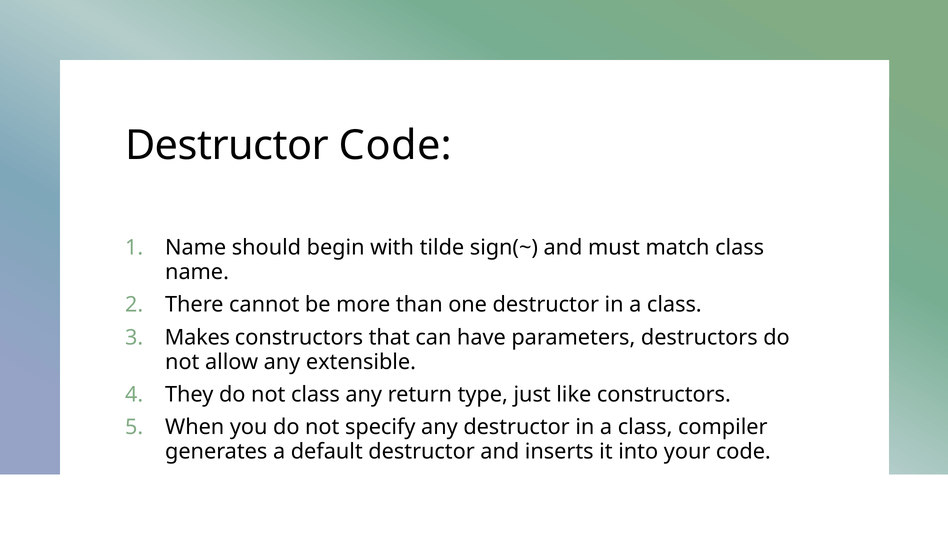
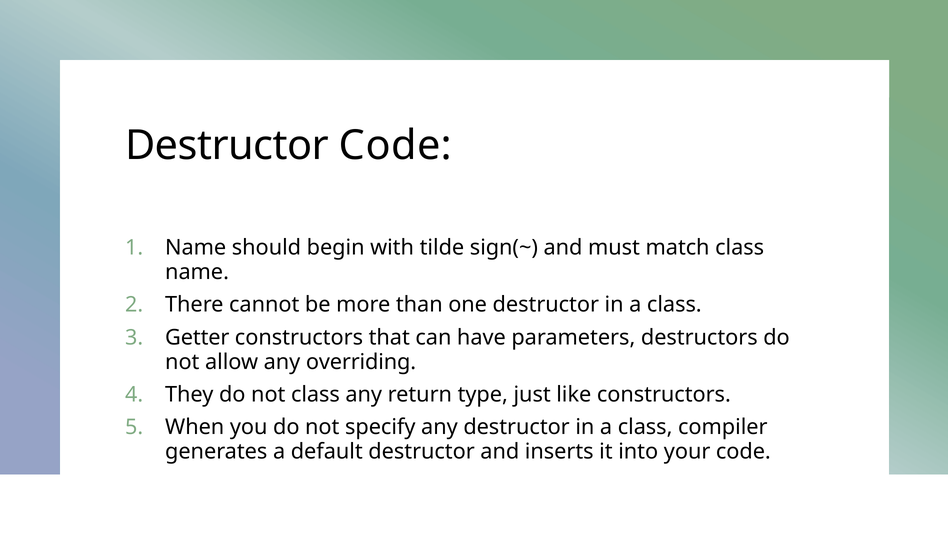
Makes: Makes -> Getter (197, 338)
extensible: extensible -> overriding (361, 362)
